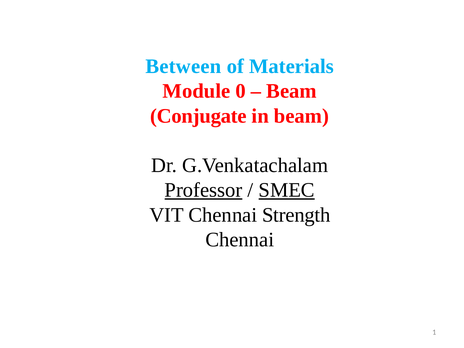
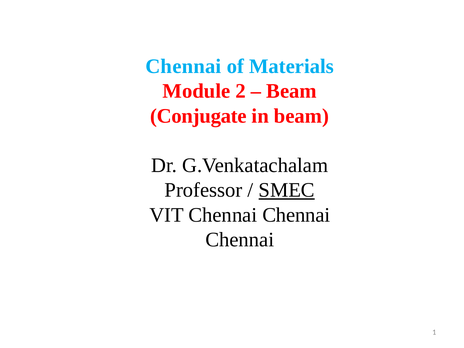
Between: Between -> Chennai (183, 66)
0: 0 -> 2 (241, 91)
Professor underline: present -> none (204, 190)
VIT Chennai Strength: Strength -> Chennai (296, 215)
